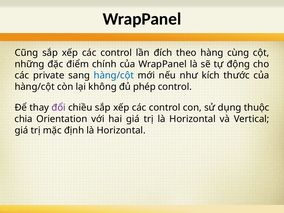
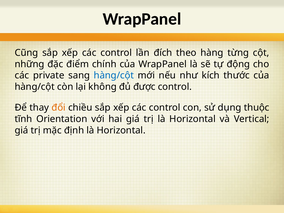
cùng: cùng -> từng (238, 53)
phép: phép -> được (144, 87)
đổi colour: purple -> orange (59, 108)
chia: chia -> tĩnh (23, 119)
